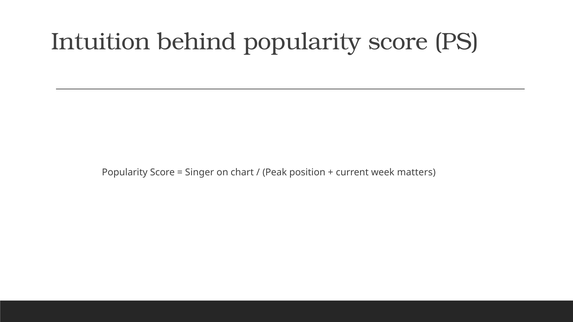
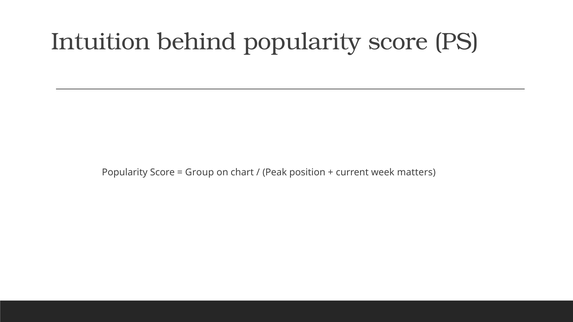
Singer: Singer -> Group (200, 172)
